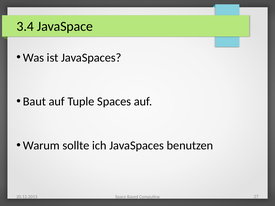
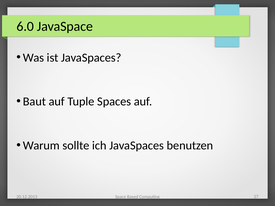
3.4: 3.4 -> 6.0 (25, 26)
